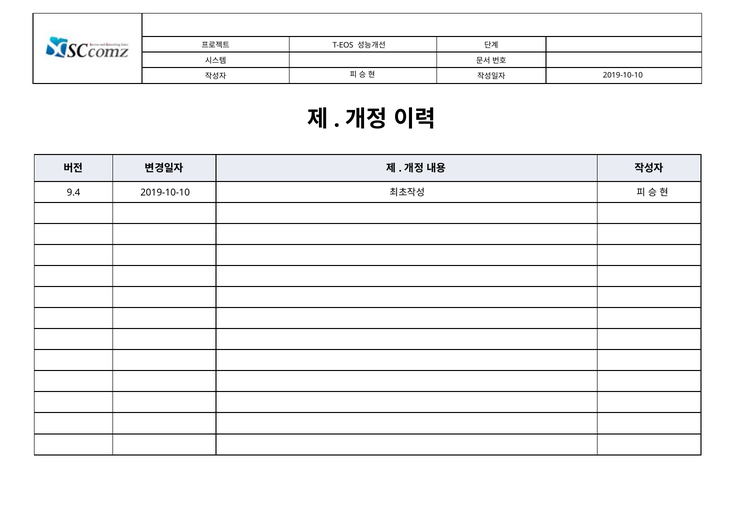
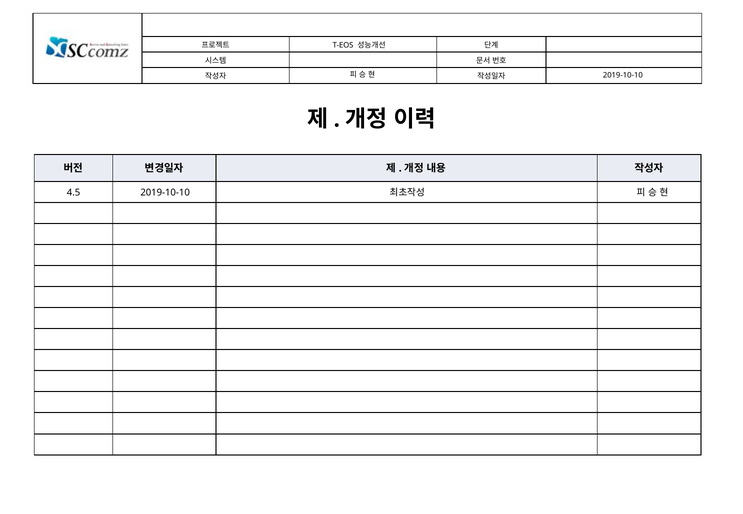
9.4: 9.4 -> 4.5 (74, 193)
